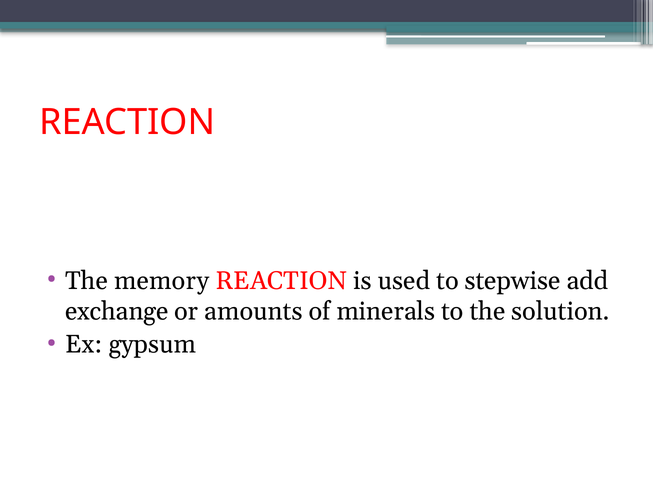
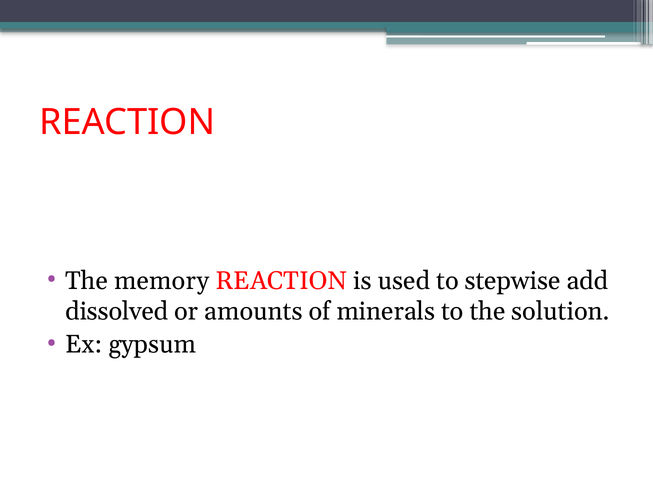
exchange: exchange -> dissolved (117, 311)
